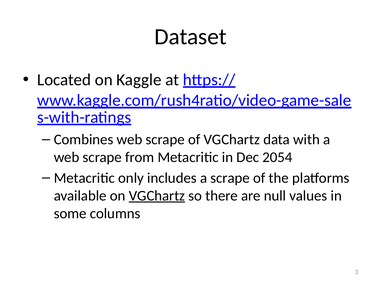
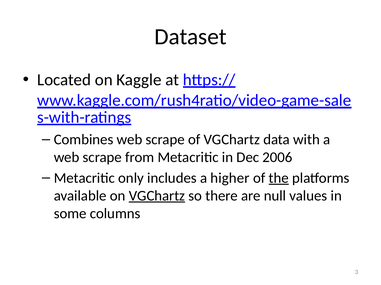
2054: 2054 -> 2006 (277, 158)
a scrape: scrape -> higher (230, 178)
the underline: none -> present (279, 178)
